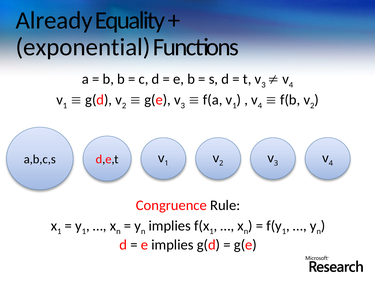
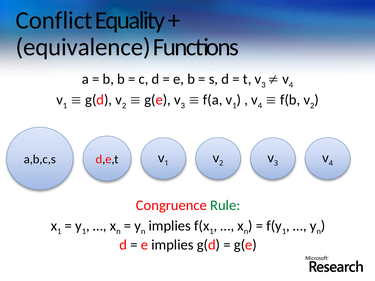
Already: Already -> Conflict (54, 20)
exponential: exponential -> equivalence (83, 47)
Rule colour: black -> green (225, 205)
